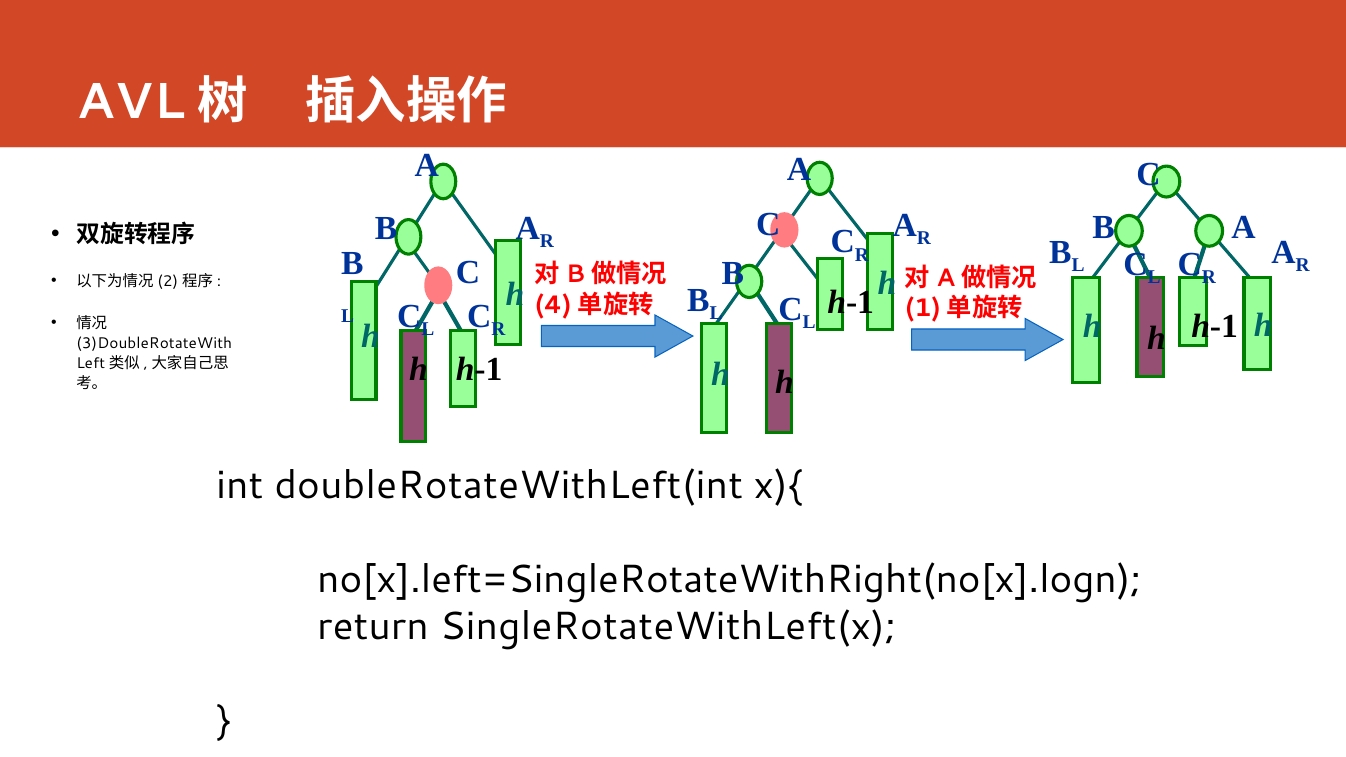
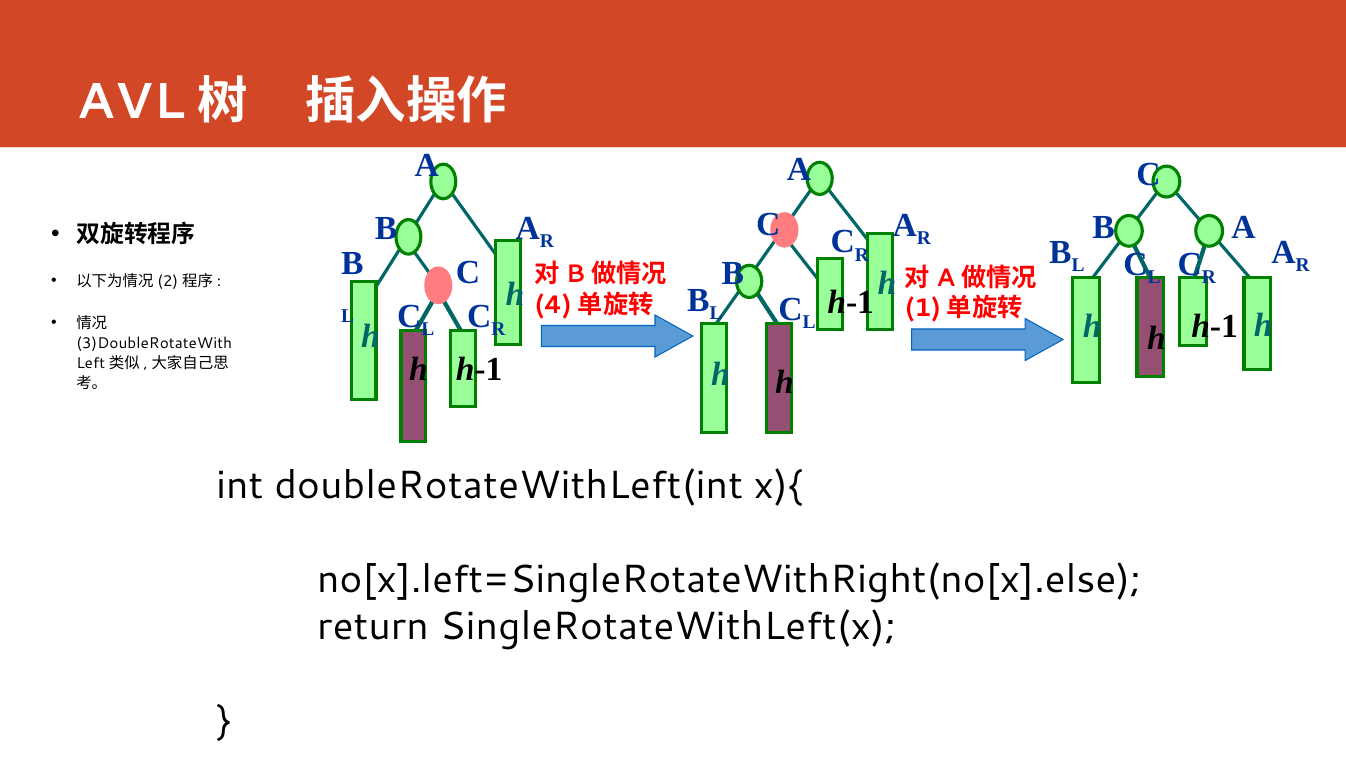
no[x].left=SingleRotateWithRight(no[x].logn: no[x].left=SingleRotateWithRight(no[x].logn -> no[x].left=SingleRotateWithRight(no[x].else (729, 580)
